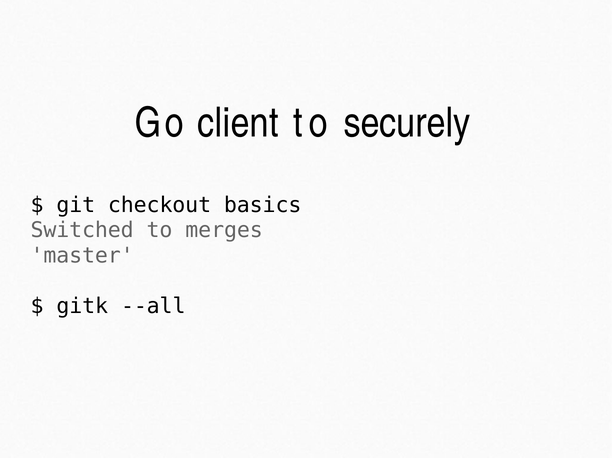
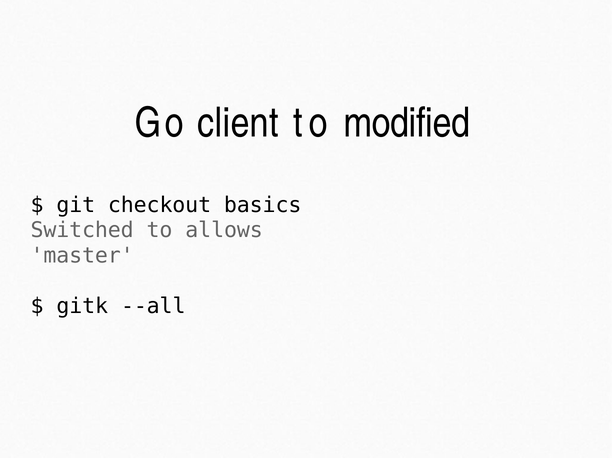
securely: securely -> modified (407, 123)
merges: merges -> allows (224, 231)
